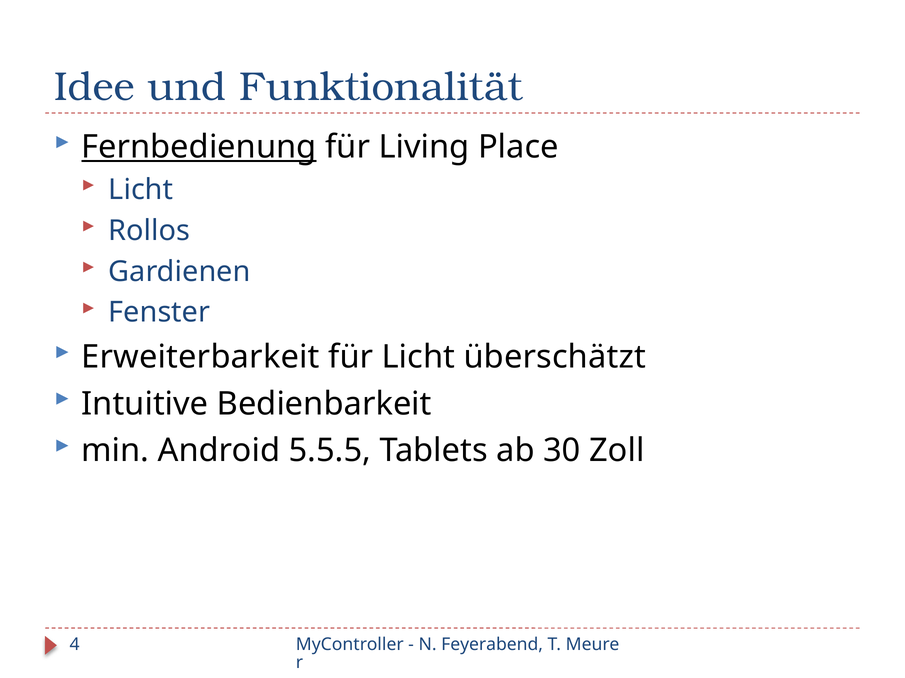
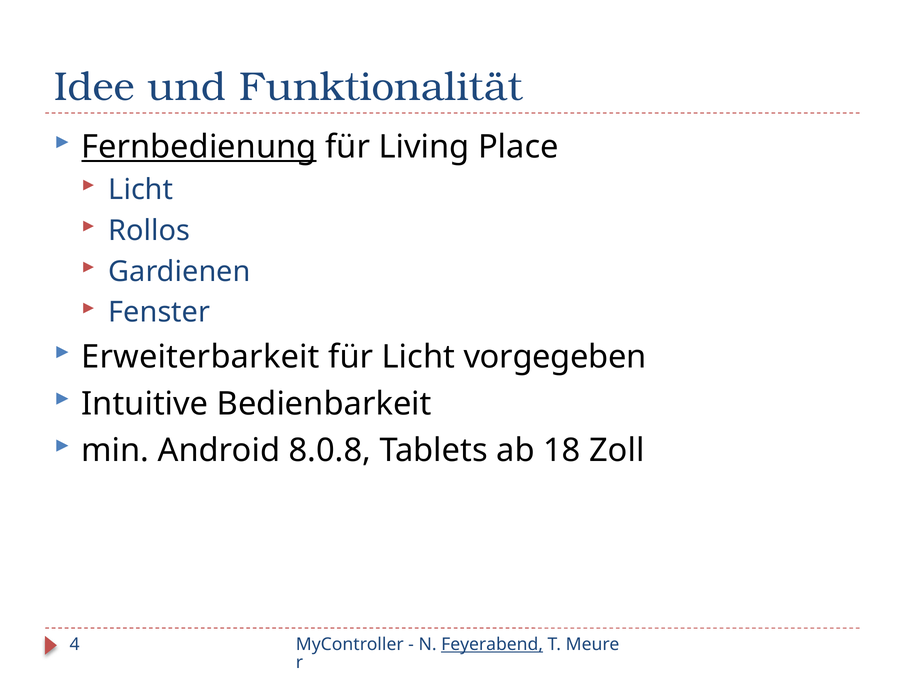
überschätzt: überschätzt -> vorgegeben (555, 358)
5.5.5: 5.5.5 -> 8.0.8 (330, 451)
30: 30 -> 18 (562, 451)
Feyerabend underline: none -> present (492, 645)
